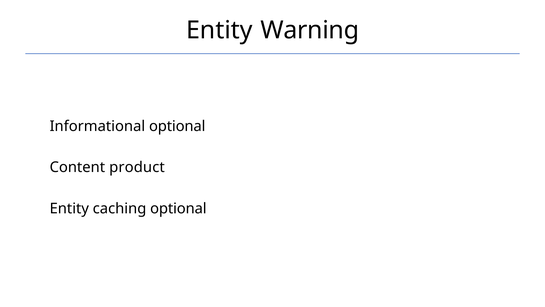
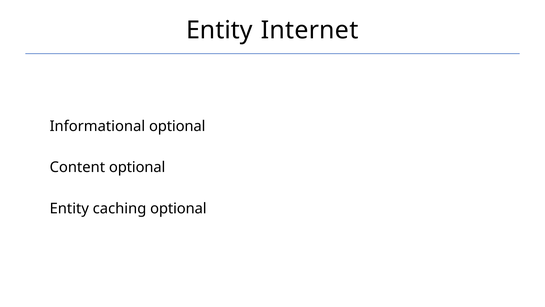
Warning: Warning -> Internet (310, 30)
Content product: product -> optional (137, 167)
